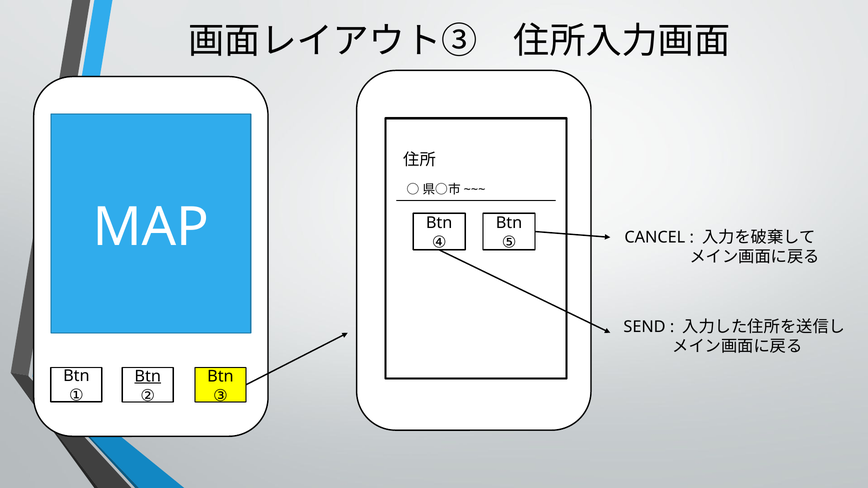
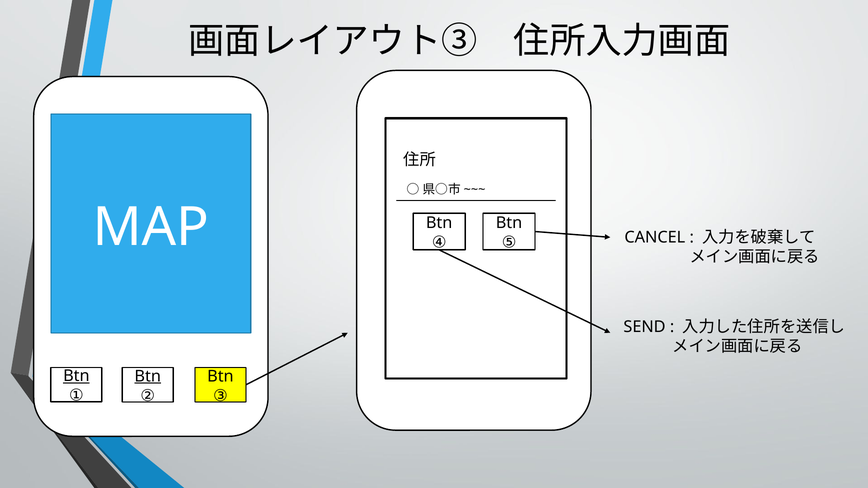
Btn underline: none -> present (76, 376)
